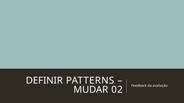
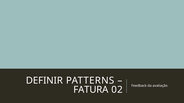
MUDAR: MUDAR -> FATURA (91, 90)
